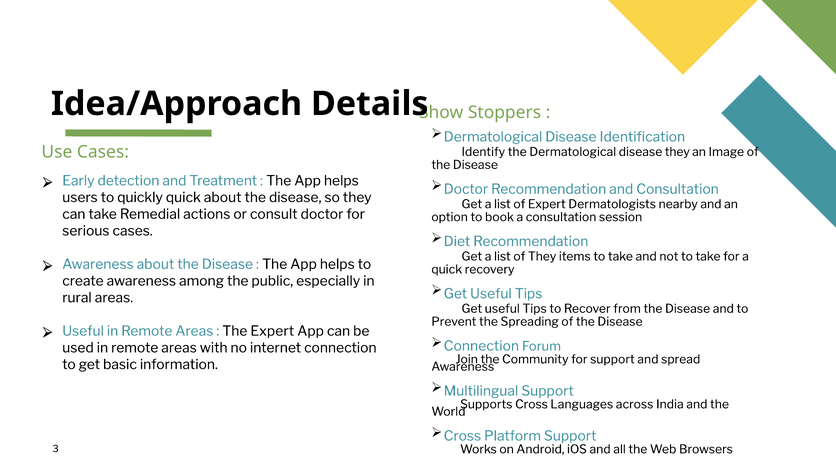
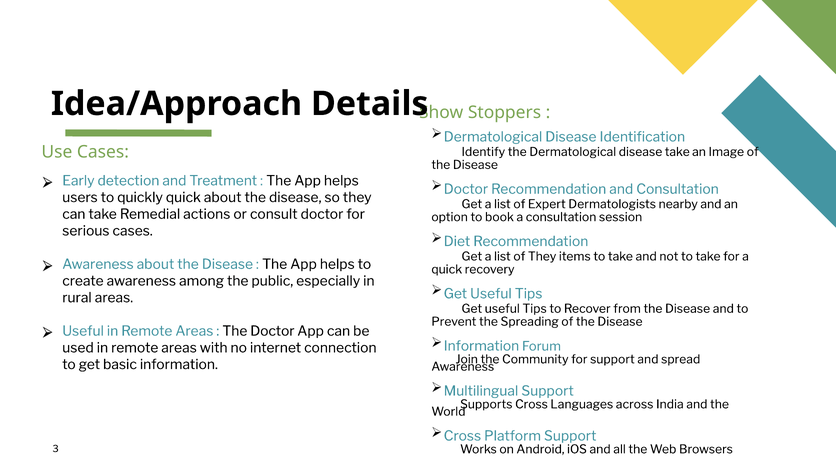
disease they: they -> take (677, 152)
The Expert: Expert -> Doctor (272, 331)
Connection: Connection -> Information (481, 346)
